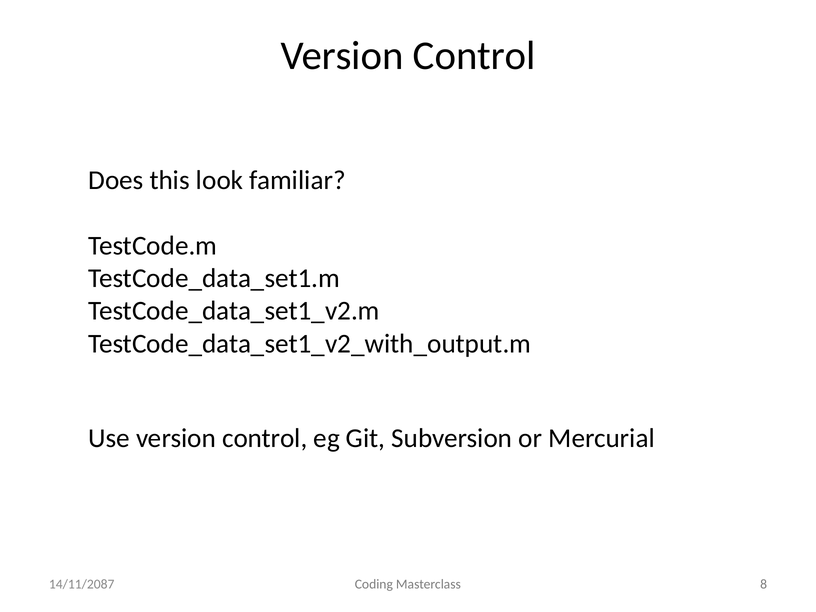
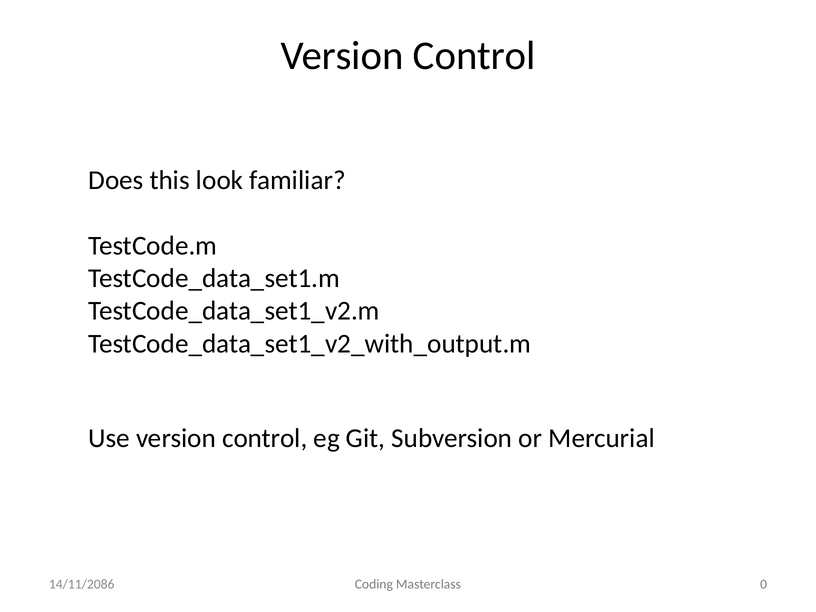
14/11/2087: 14/11/2087 -> 14/11/2086 (82, 584)
8: 8 -> 0 (764, 584)
